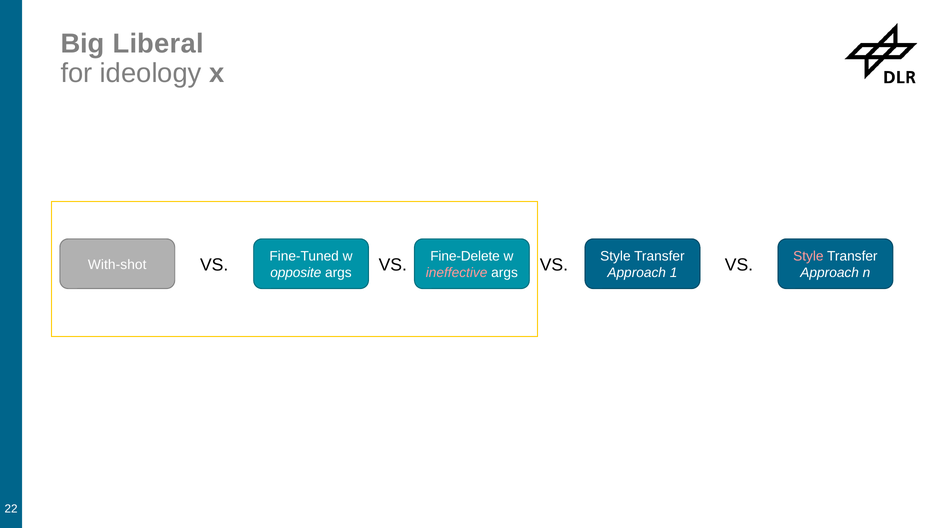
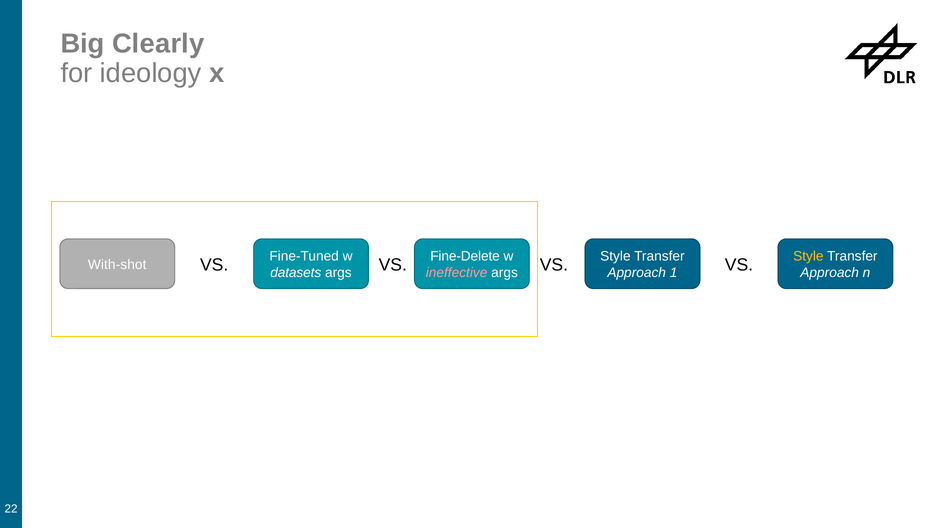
Liberal: Liberal -> Clearly (158, 44)
Style colour: pink -> yellow (808, 256)
opposite: opposite -> datasets (296, 273)
